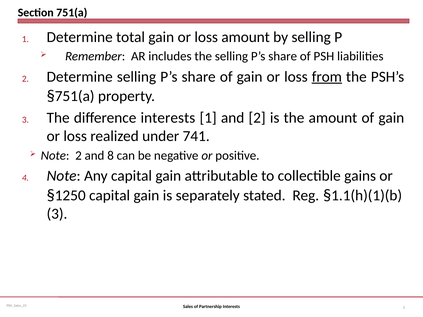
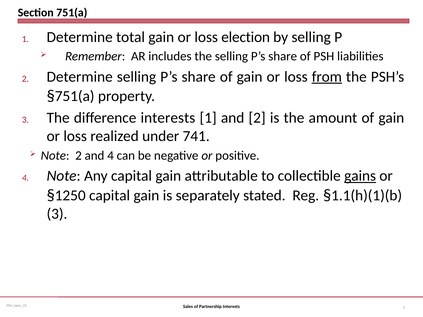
loss amount: amount -> election (246, 37)
and 8: 8 -> 4 (111, 156)
gains underline: none -> present (360, 176)
